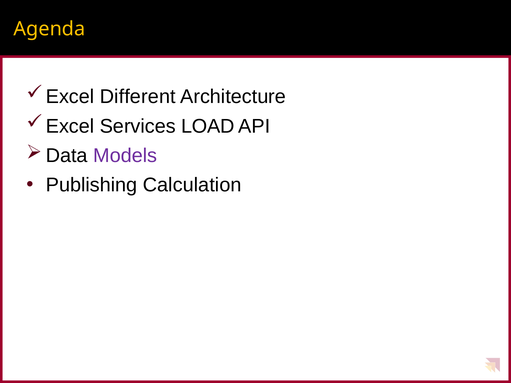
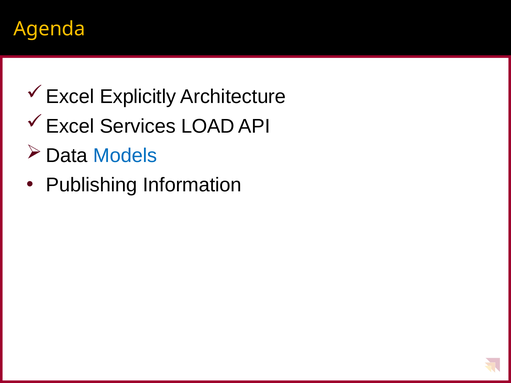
Different: Different -> Explicitly (138, 97)
Models colour: purple -> blue (125, 156)
Calculation: Calculation -> Information (192, 185)
